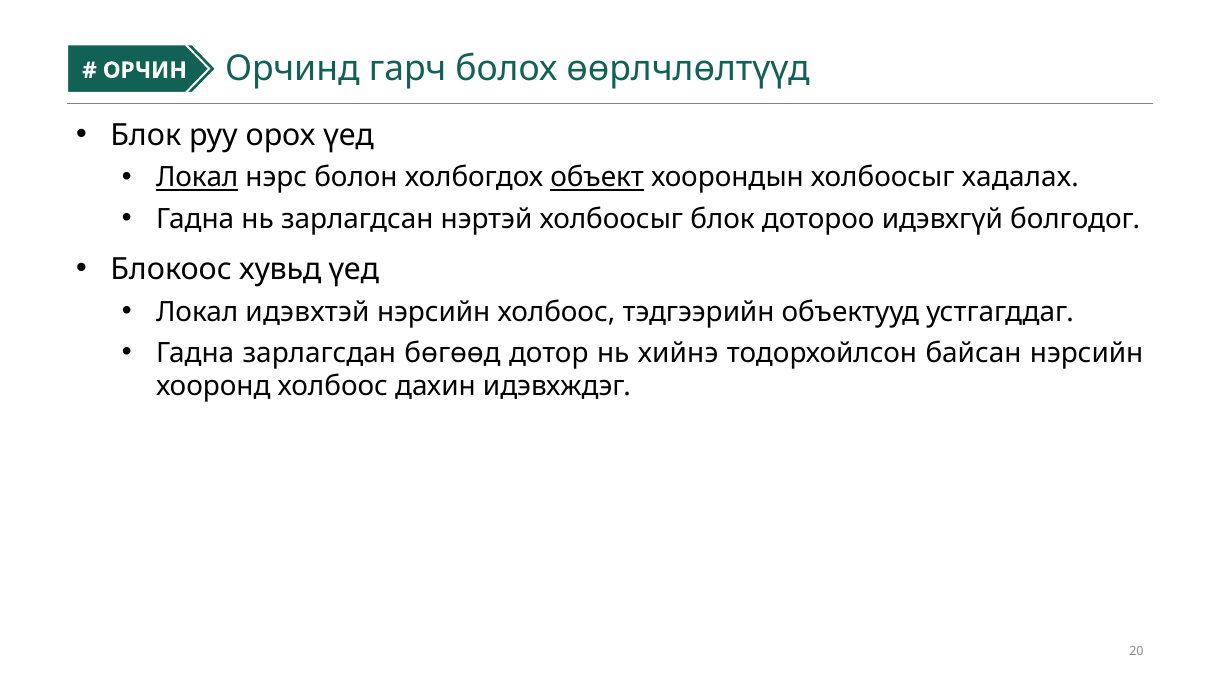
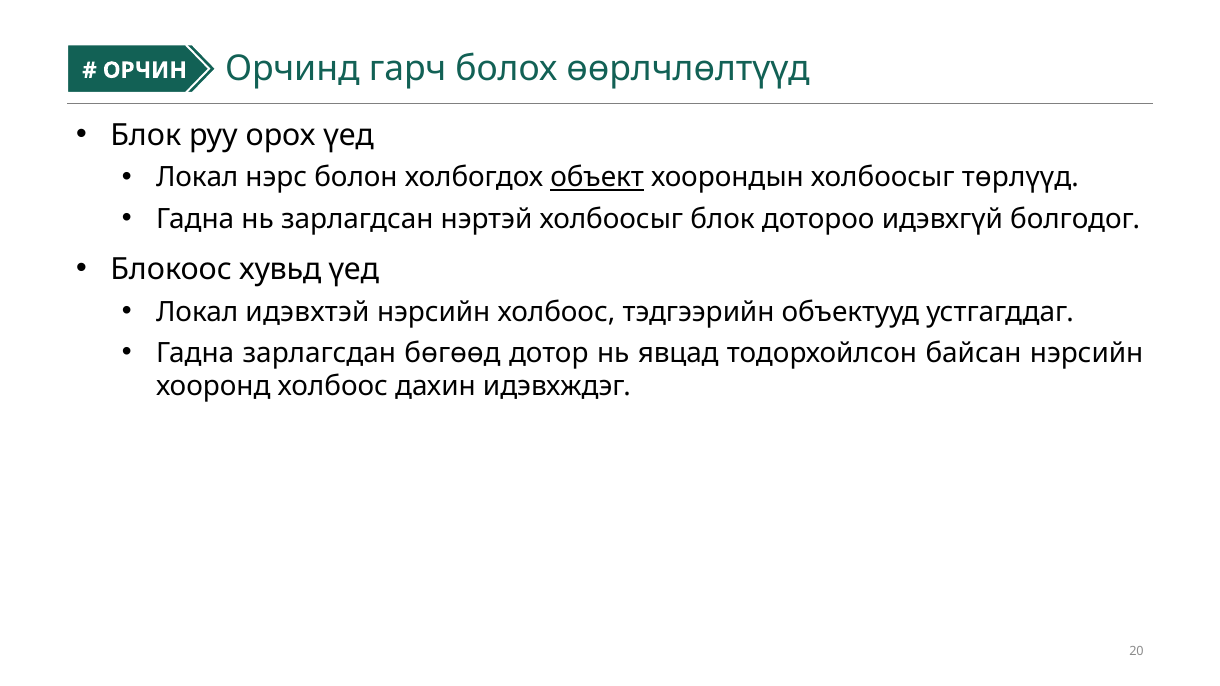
Локал underline: present -> none (197, 178)
хадалах: хадалах -> төрлүүд (1020, 178)
хийнэ: хийнэ -> явцад (678, 353)
